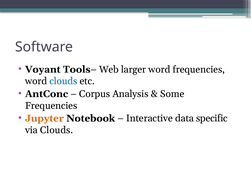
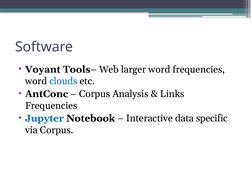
Some: Some -> Links (172, 94)
Jupyter colour: orange -> blue (44, 118)
via Clouds: Clouds -> Corpus (57, 130)
